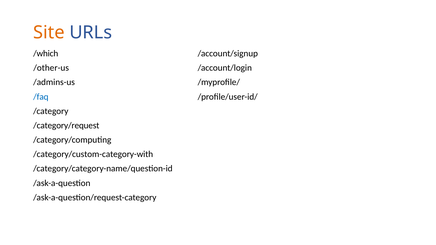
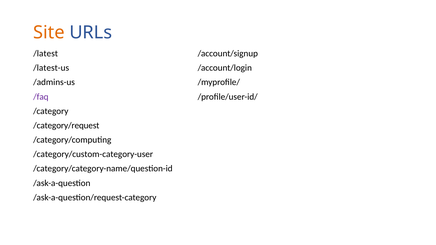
/which: /which -> /latest (46, 54)
/other-us: /other-us -> /latest-us (51, 68)
/faq colour: blue -> purple (41, 97)
/category/custom-category-with: /category/custom-category-with -> /category/custom-category-user (93, 154)
